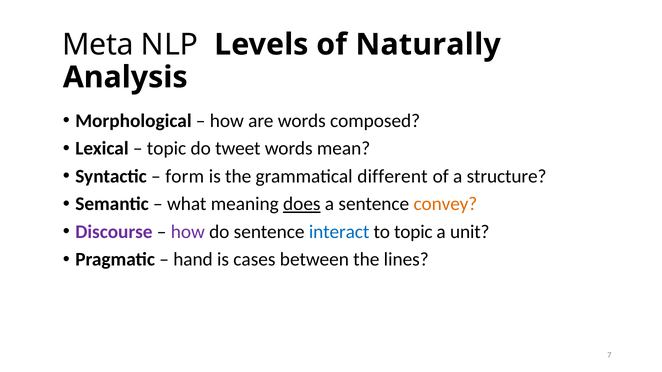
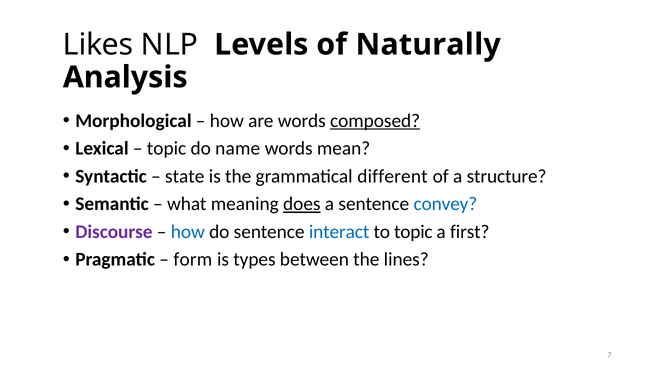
Meta: Meta -> Likes (98, 45)
composed underline: none -> present (375, 121)
tweet: tweet -> name (238, 149)
form: form -> state (185, 176)
convey colour: orange -> blue (445, 204)
how colour: purple -> blue (188, 232)
unit: unit -> first (470, 232)
hand: hand -> form (193, 260)
cases: cases -> types (254, 260)
